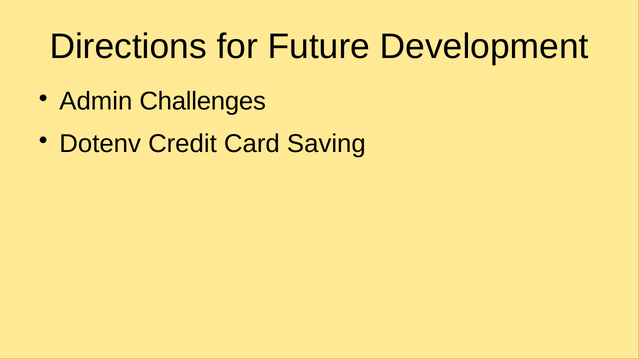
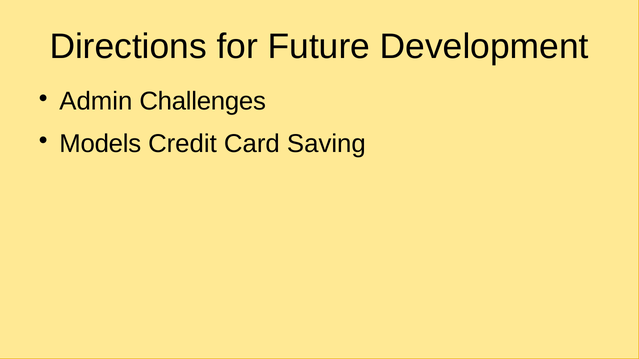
Dotenv: Dotenv -> Models (100, 144)
